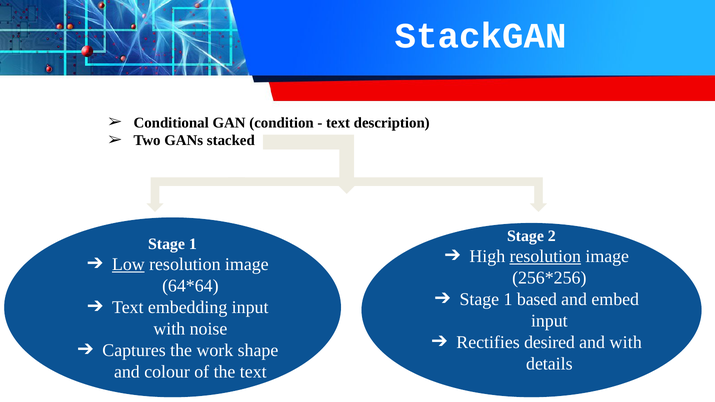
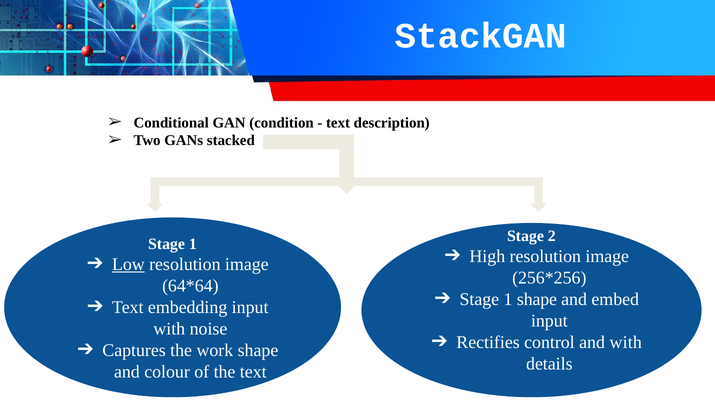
resolution underline: present -> none (545, 257)
1 based: based -> shape (537, 300)
desired: desired -> control (549, 342)
